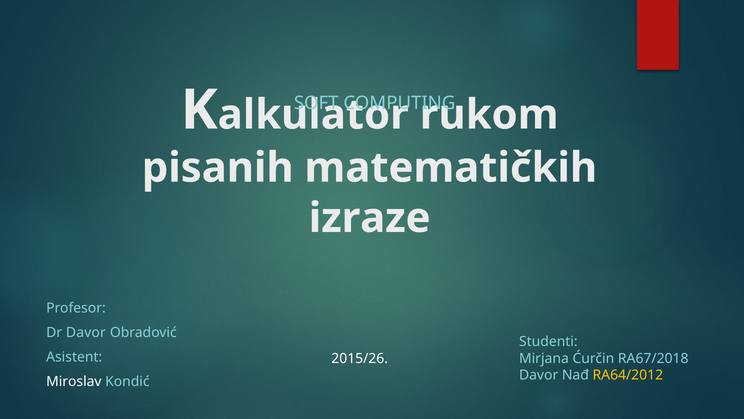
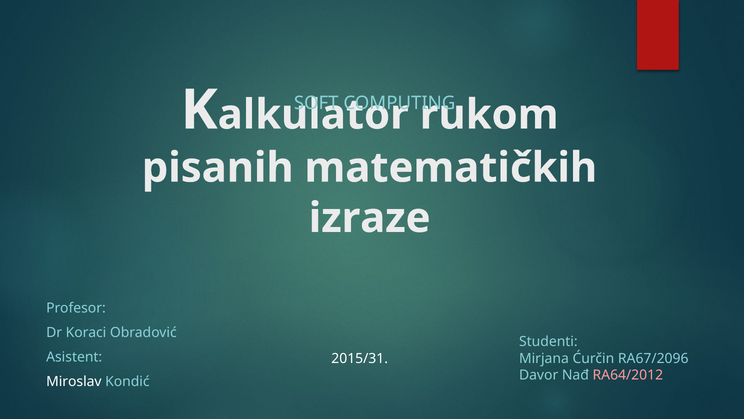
Dr Davor: Davor -> Koraci (86, 332)
RA67/2018: RA67/2018 -> RA67/2096 (653, 358)
2015/26: 2015/26 -> 2015/31 (360, 358)
RA64/2012 colour: yellow -> pink (628, 375)
